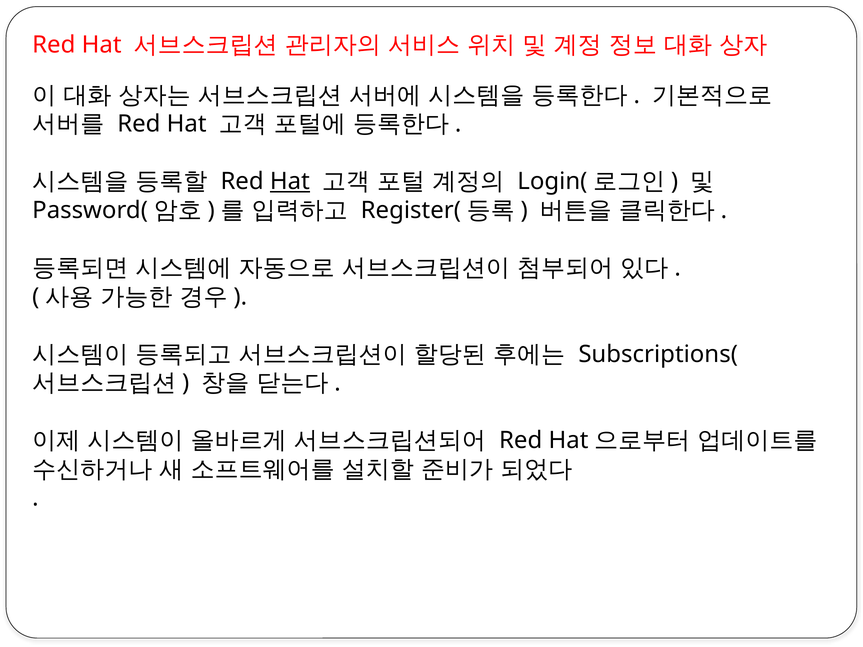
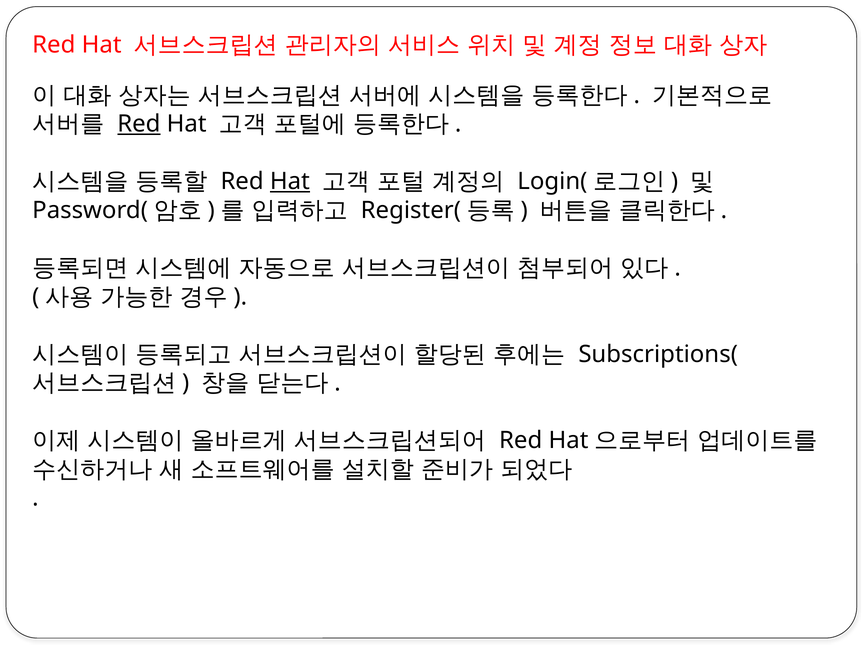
Red underline: none -> present (139, 124)
